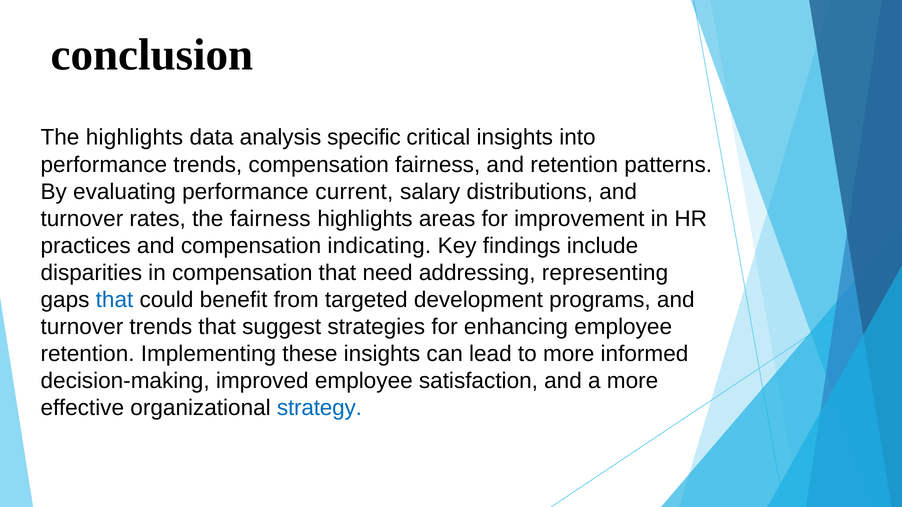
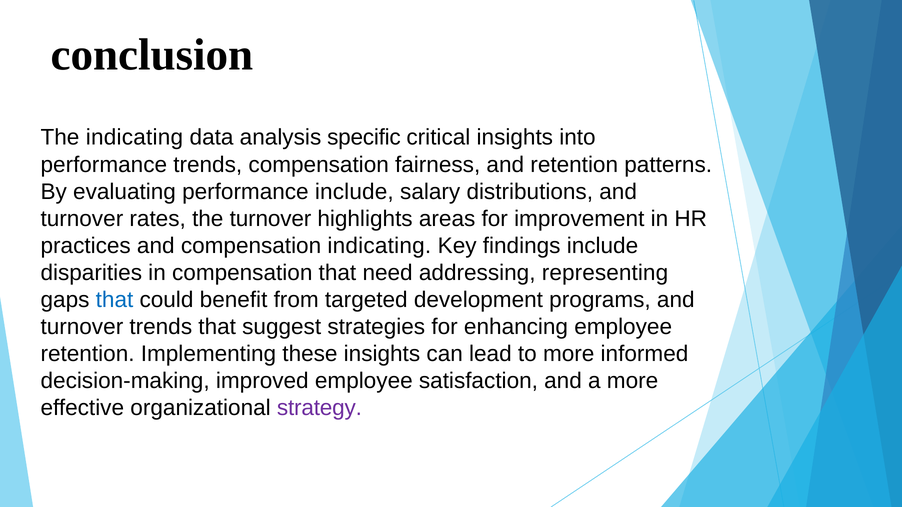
The highlights: highlights -> indicating (134, 138)
performance current: current -> include (354, 192)
the fairness: fairness -> turnover (271, 219)
strategy colour: blue -> purple (319, 408)
